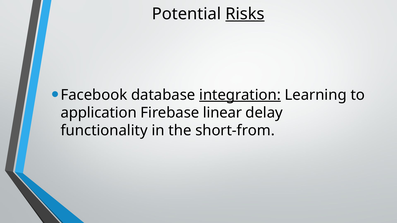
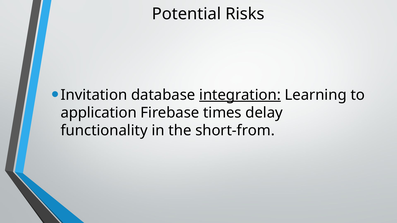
Risks underline: present -> none (245, 14)
Facebook: Facebook -> Invitation (94, 95)
linear: linear -> times (222, 113)
